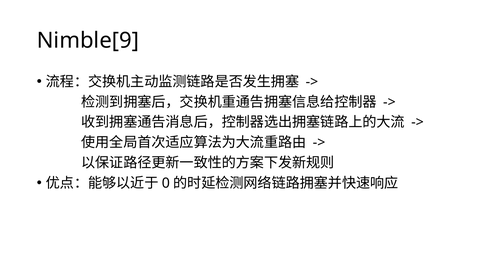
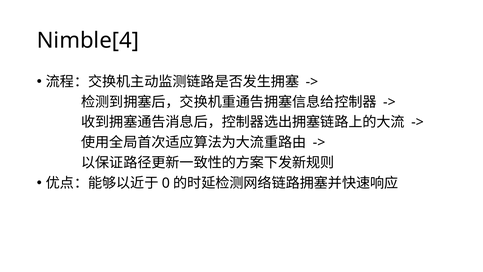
Nimble[9: Nimble[9 -> Nimble[4 (88, 41)
